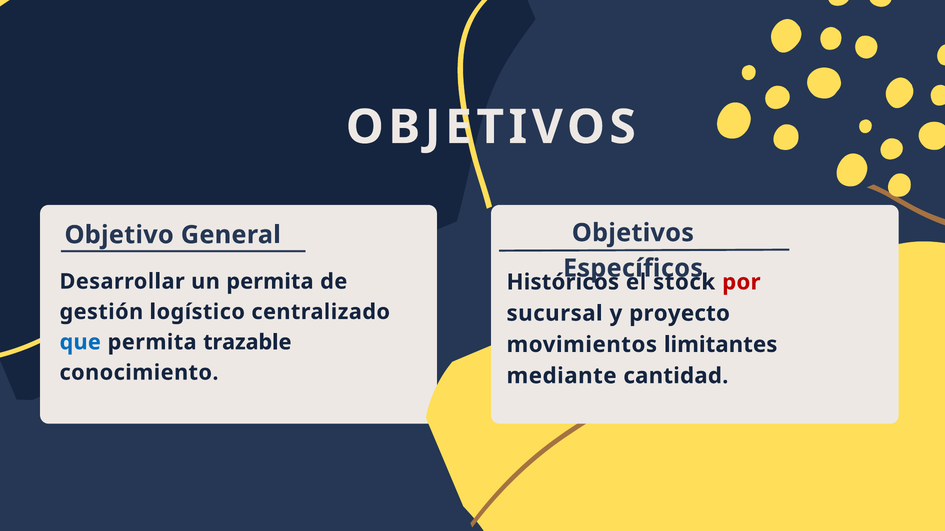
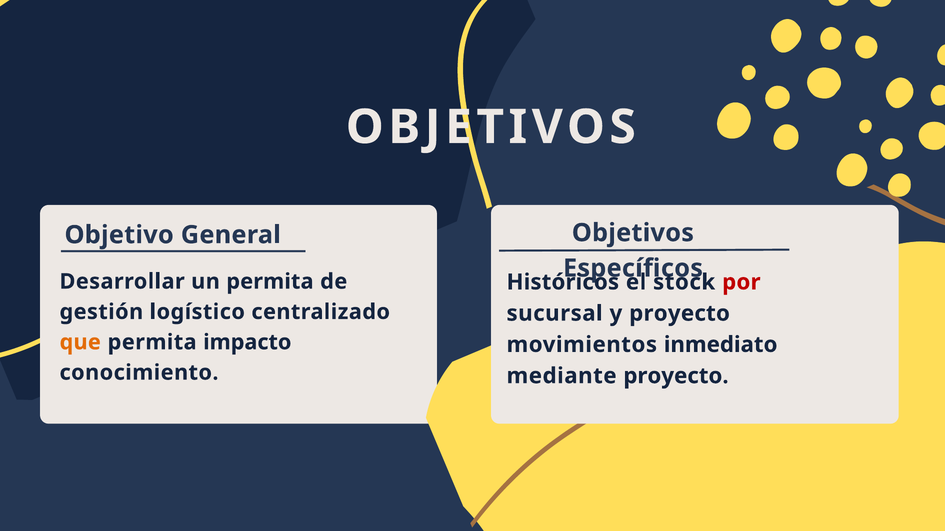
que colour: blue -> orange (80, 343)
trazable: trazable -> impacto (247, 343)
limitantes: limitantes -> inmediato (721, 345)
mediante cantidad: cantidad -> proyecto (676, 376)
